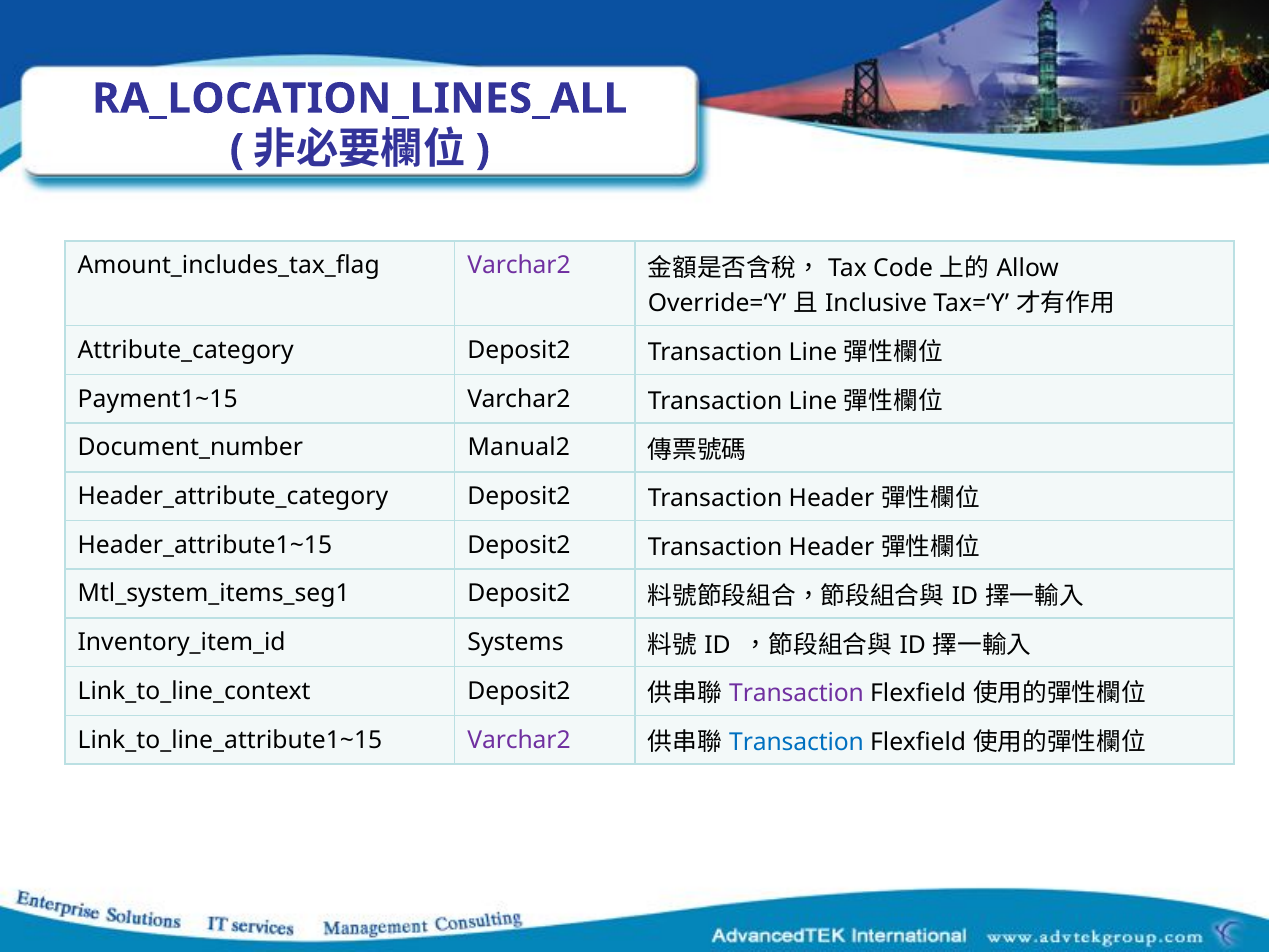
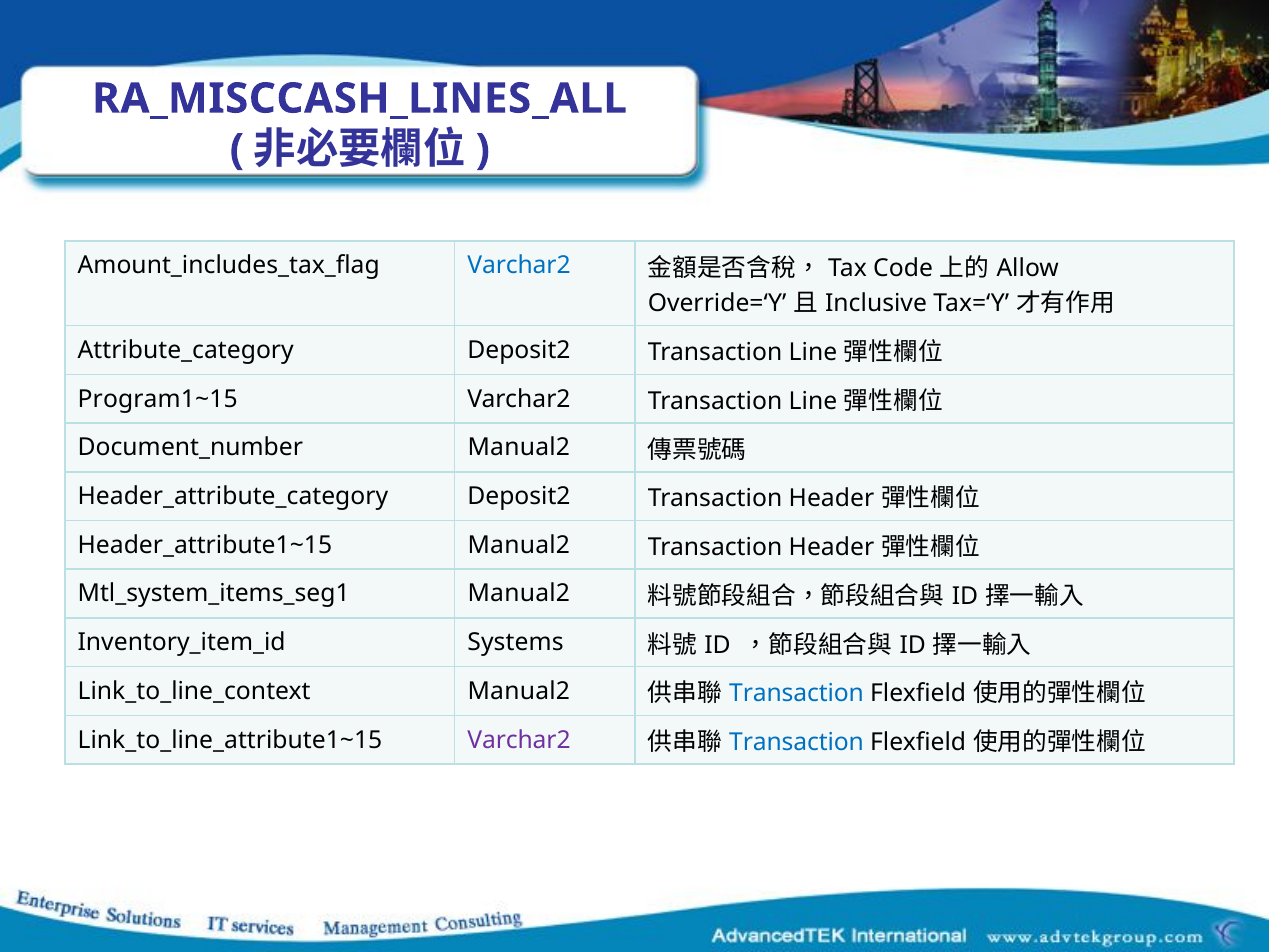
RA_LOCATION_LINES_ALL: RA_LOCATION_LINES_ALL -> RA_MISCCASH_LINES_ALL (360, 99)
Varchar2 colour: purple -> blue (519, 265)
Payment1~15: Payment1~15 -> Program1~15 (158, 399)
Deposit2: Deposit2 -> Manual2 (519, 545)
Deposit2: Deposit2 -> Manual2 (519, 594)
Deposit2: Deposit2 -> Manual2 (519, 691)
Transaction colour: purple -> blue (797, 693)
